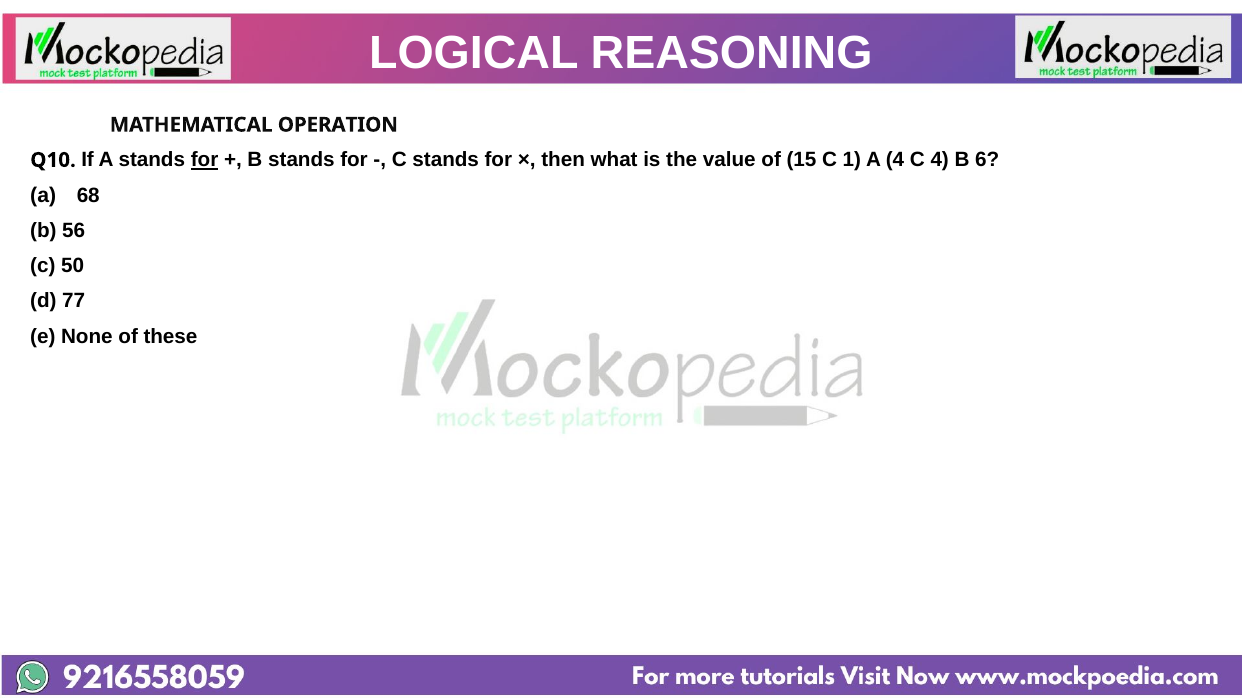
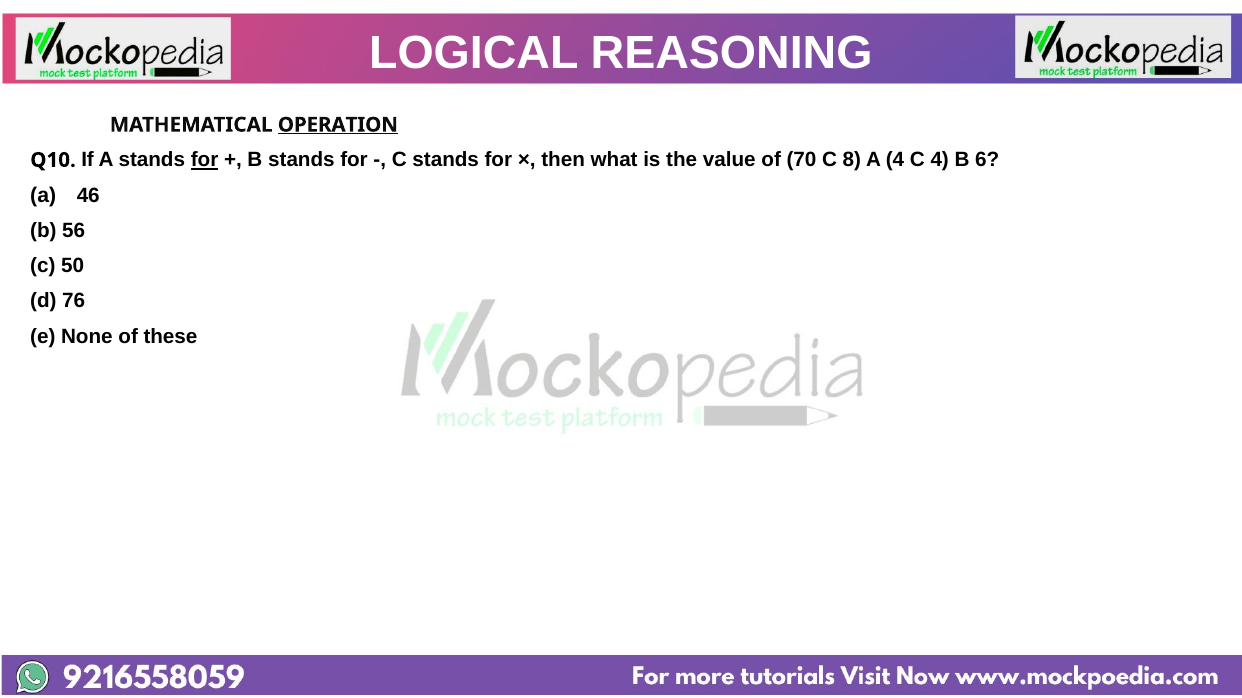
OPERATION underline: none -> present (338, 125)
15: 15 -> 70 (801, 160)
1: 1 -> 8 (852, 160)
68: 68 -> 46 (88, 195)
77: 77 -> 76 (74, 301)
